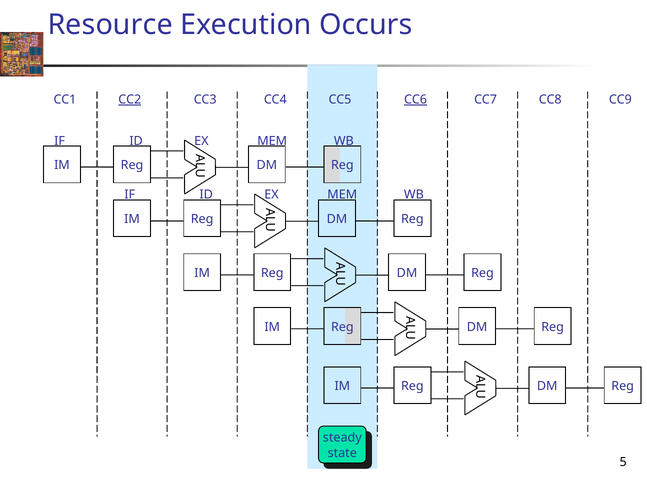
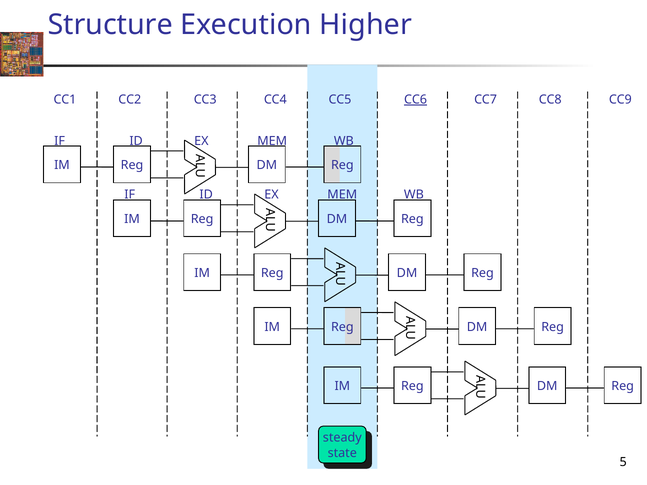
Resource: Resource -> Structure (110, 25)
Occurs: Occurs -> Higher (366, 25)
CC2 underline: present -> none (130, 100)
